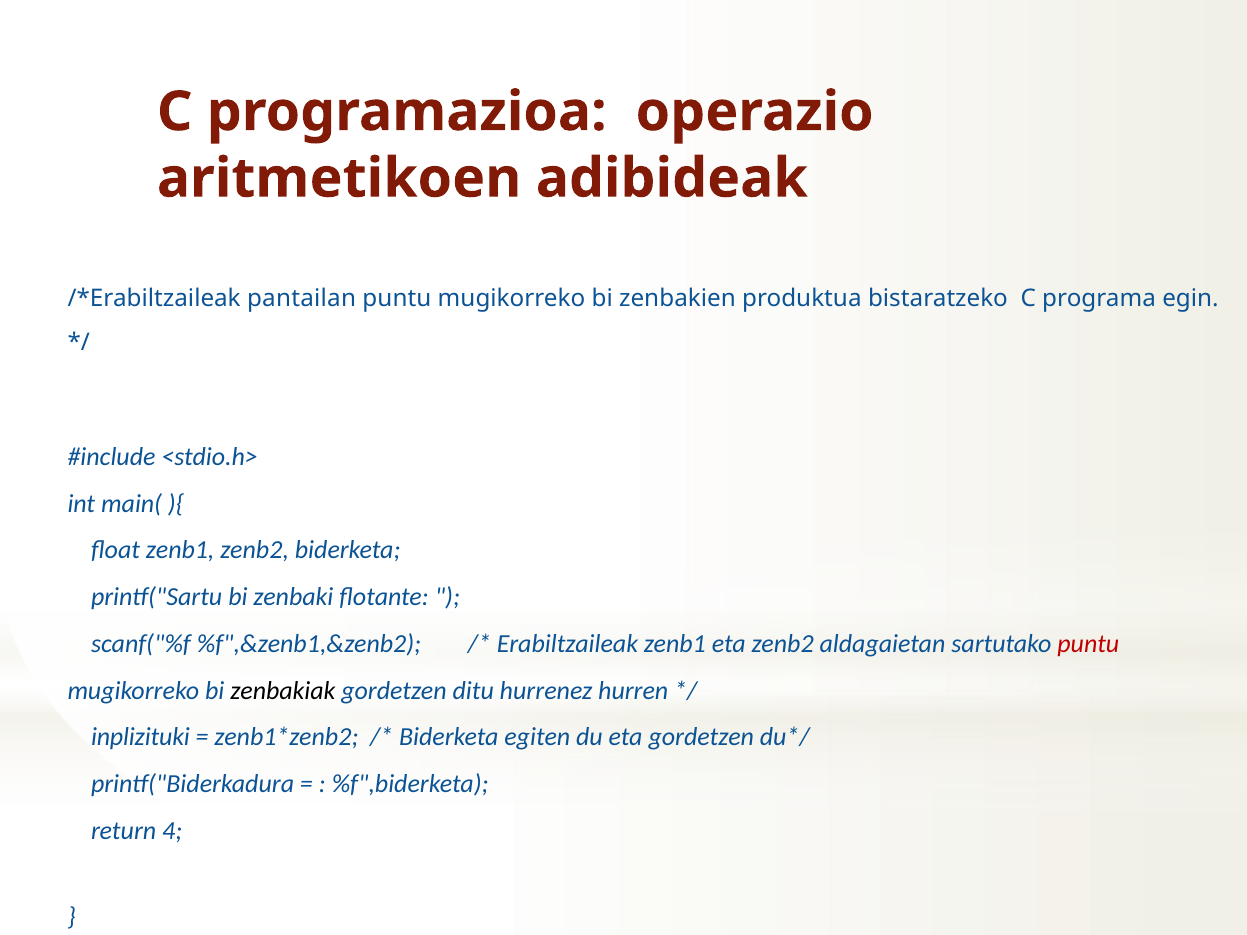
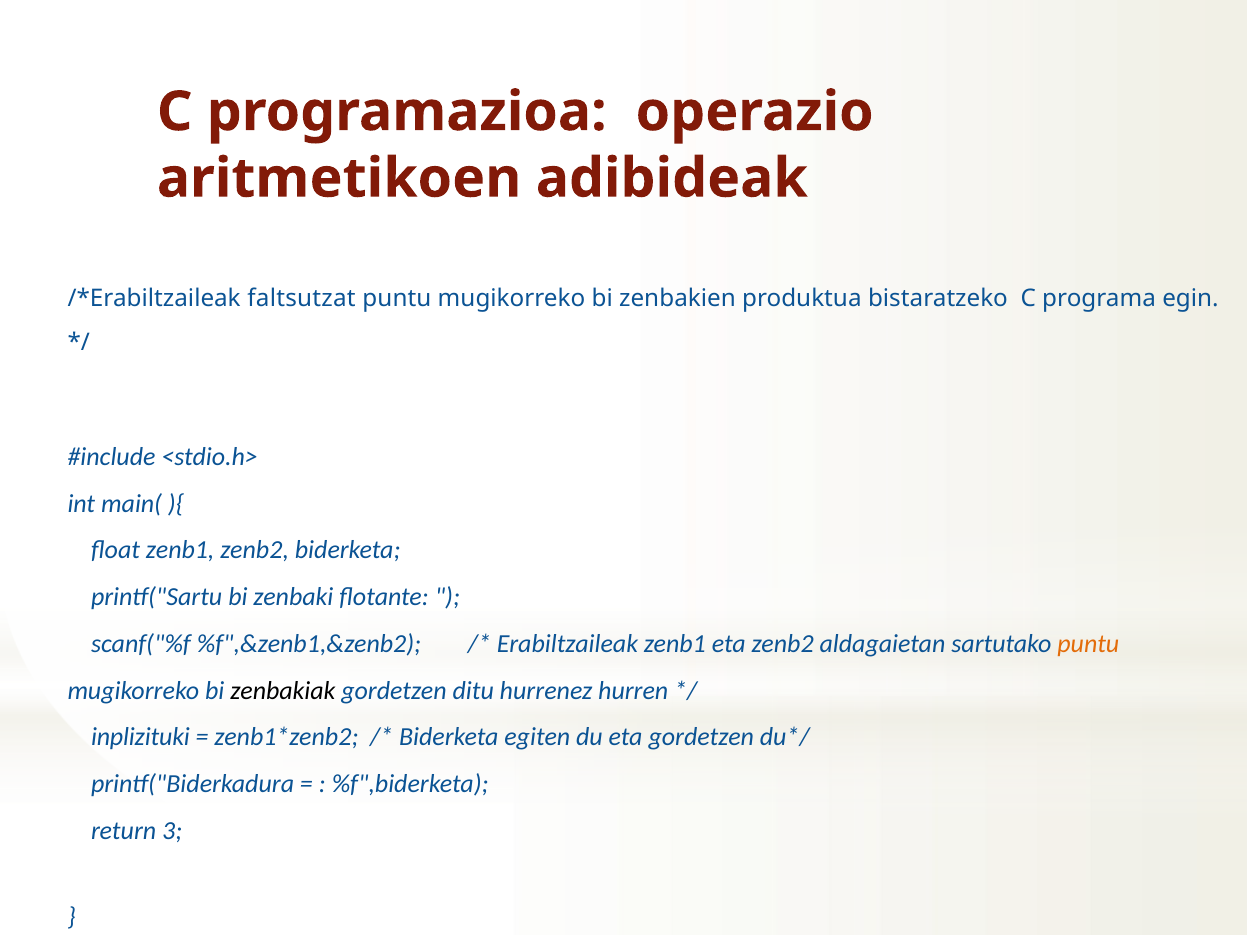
pantailan: pantailan -> faltsutzat (302, 299)
puntu colour: red -> orange (1088, 644)
4: 4 -> 3 (172, 831)
